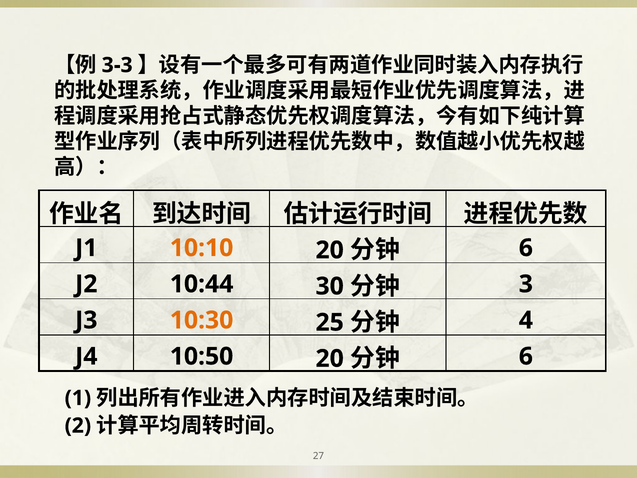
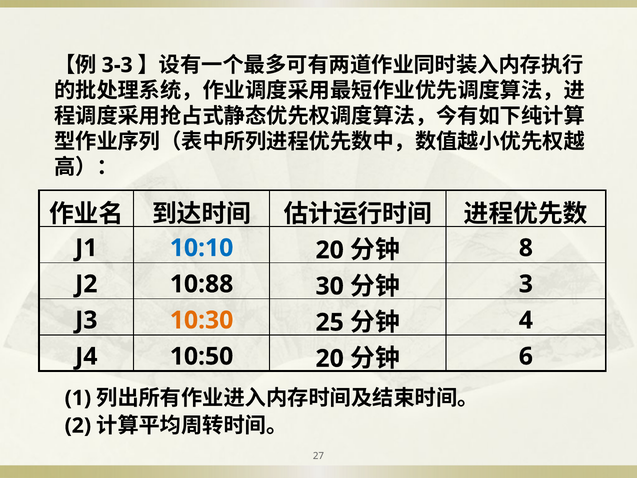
10:10 colour: orange -> blue (202, 248)
6: 6 -> 8 (526, 248)
10:44: 10:44 -> 10:88 (202, 284)
